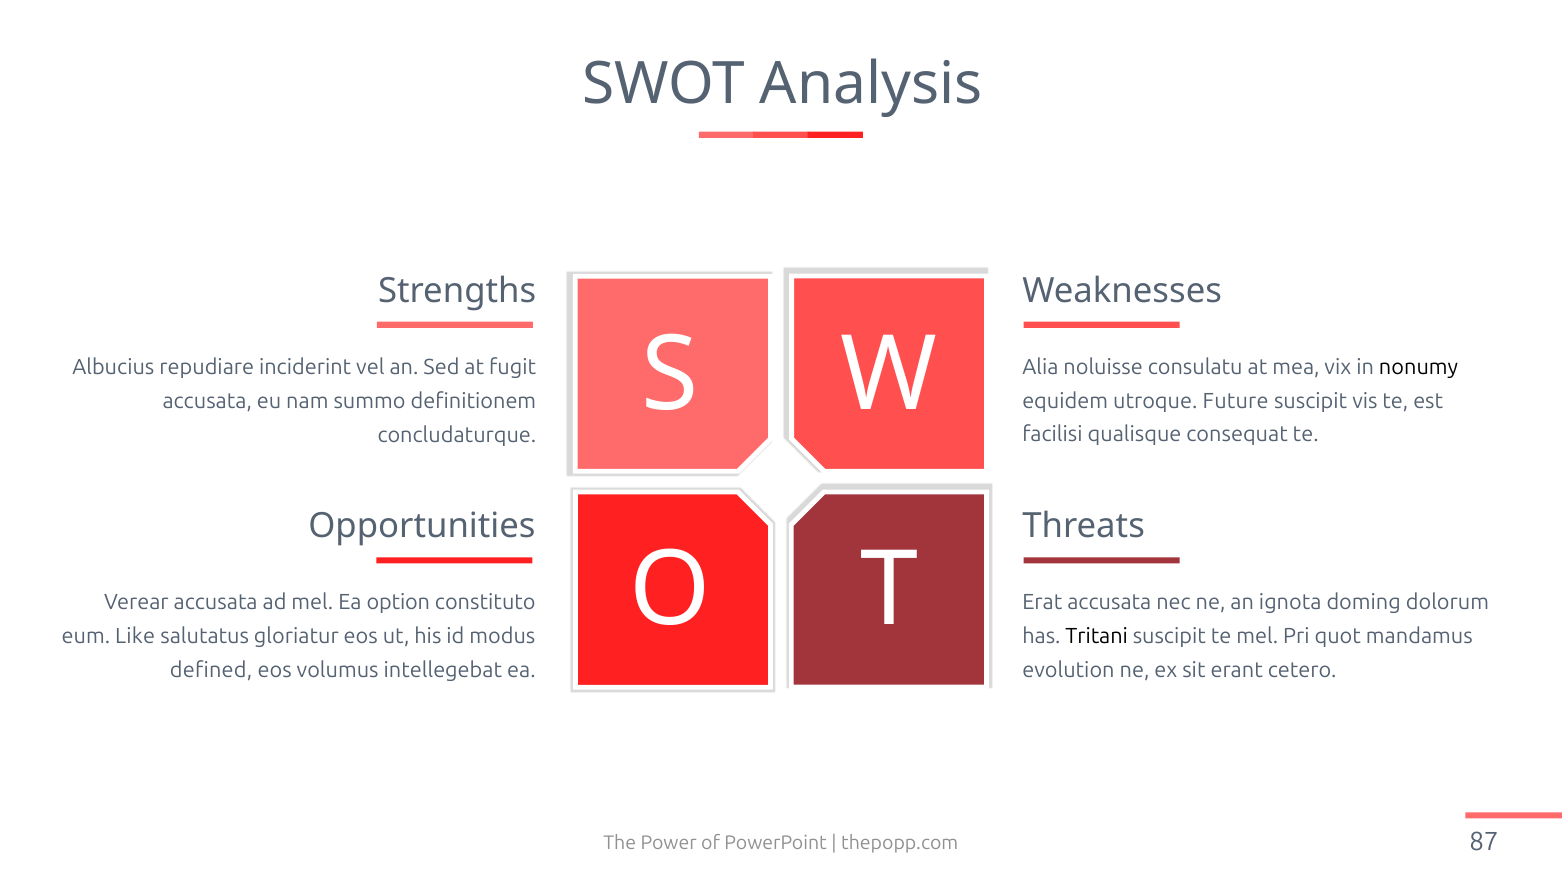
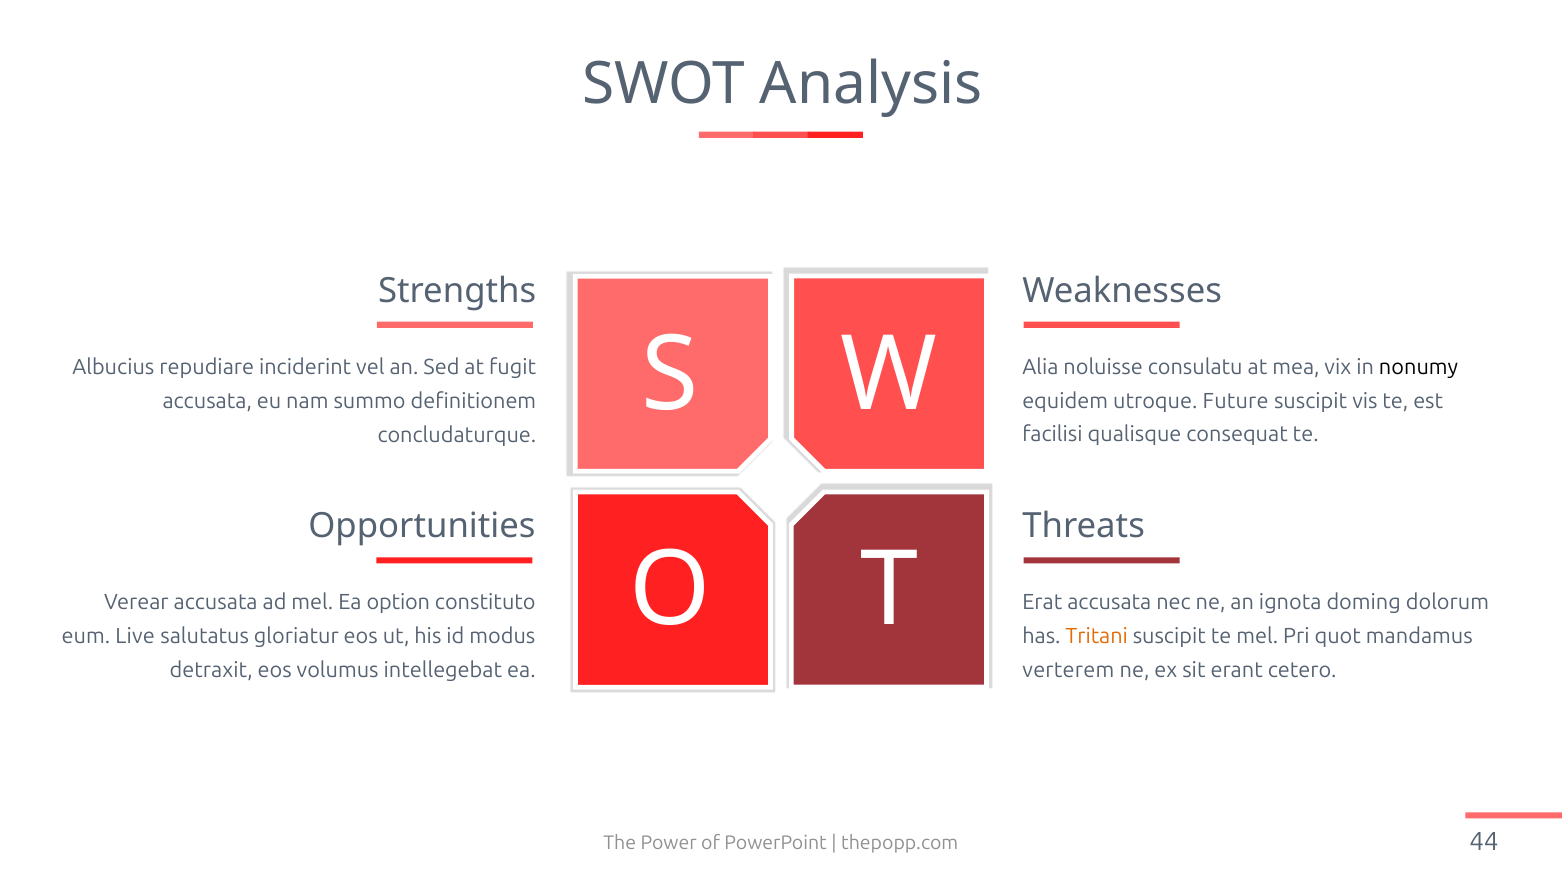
Like: Like -> Live (135, 637)
Tritani colour: black -> orange (1097, 637)
defined: defined -> detraxit (211, 671)
evolution: evolution -> verterem (1068, 671)
87: 87 -> 44 (1484, 843)
